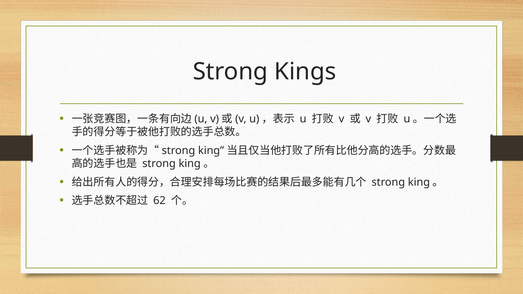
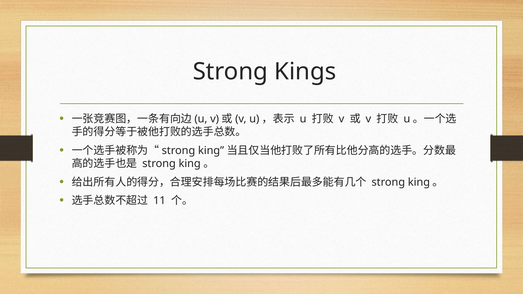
62: 62 -> 11 (159, 201)
